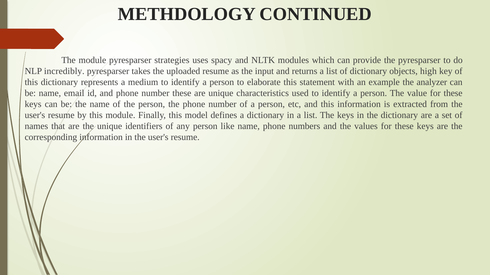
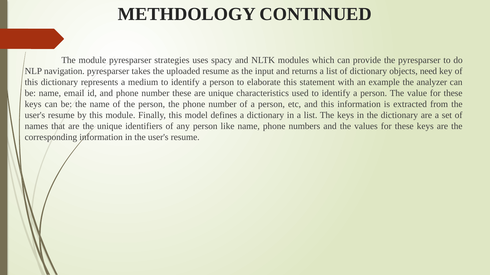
incredibly: incredibly -> navigation (64, 71)
high: high -> need (428, 71)
